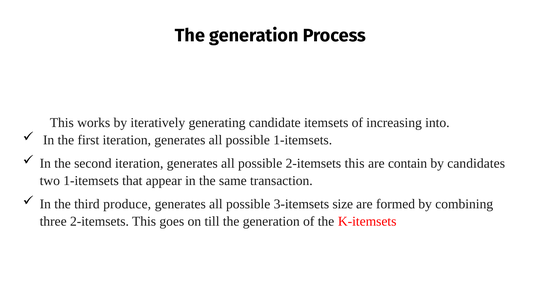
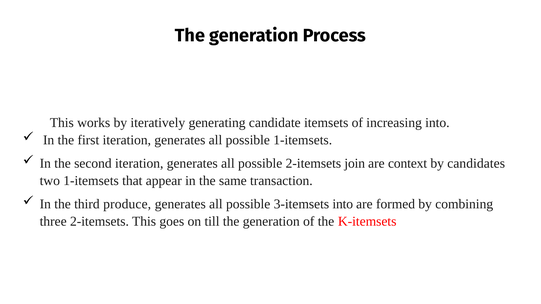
possible 2-itemsets this: this -> join (355, 164)
contain: contain -> context (408, 164)
3-itemsets size: size -> into (343, 204)
